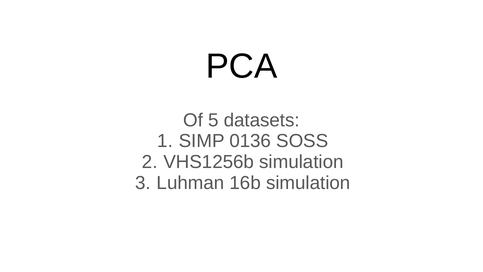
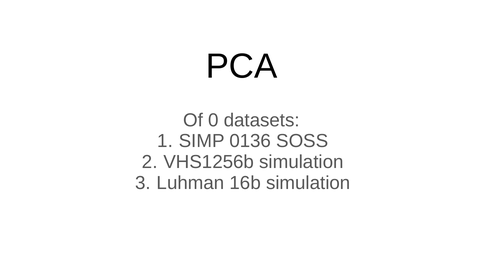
5: 5 -> 0 (213, 120)
